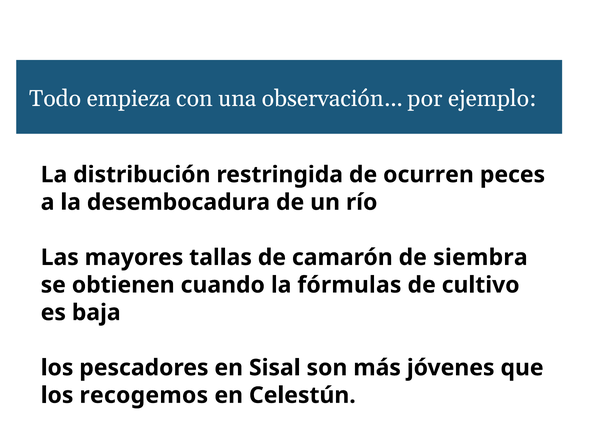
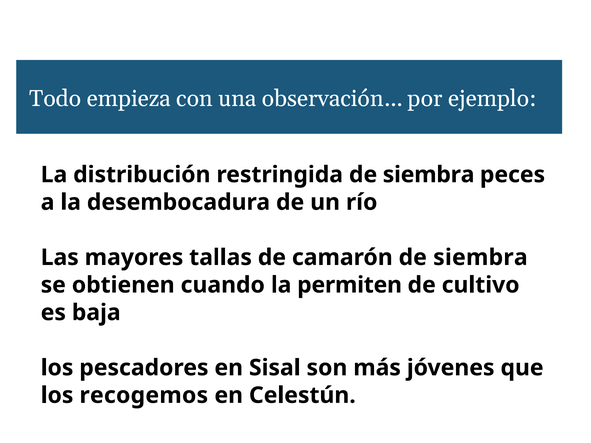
restringida de ocurren: ocurren -> siembra (429, 175)
fórmulas: fórmulas -> permiten (350, 285)
